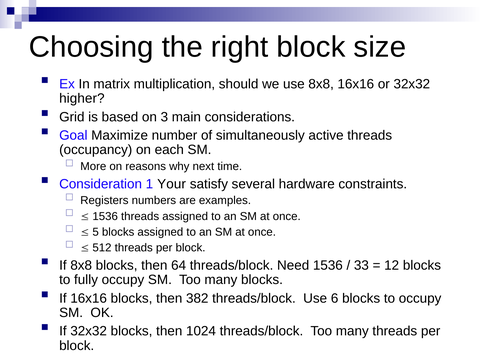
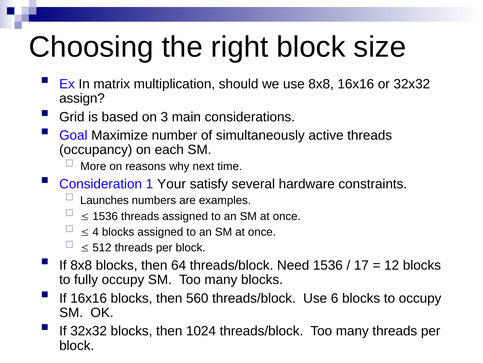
higher: higher -> assign (82, 98)
Registers: Registers -> Launches (104, 200)
5: 5 -> 4 (96, 232)
33: 33 -> 17 (361, 265)
382: 382 -> 560 (197, 298)
